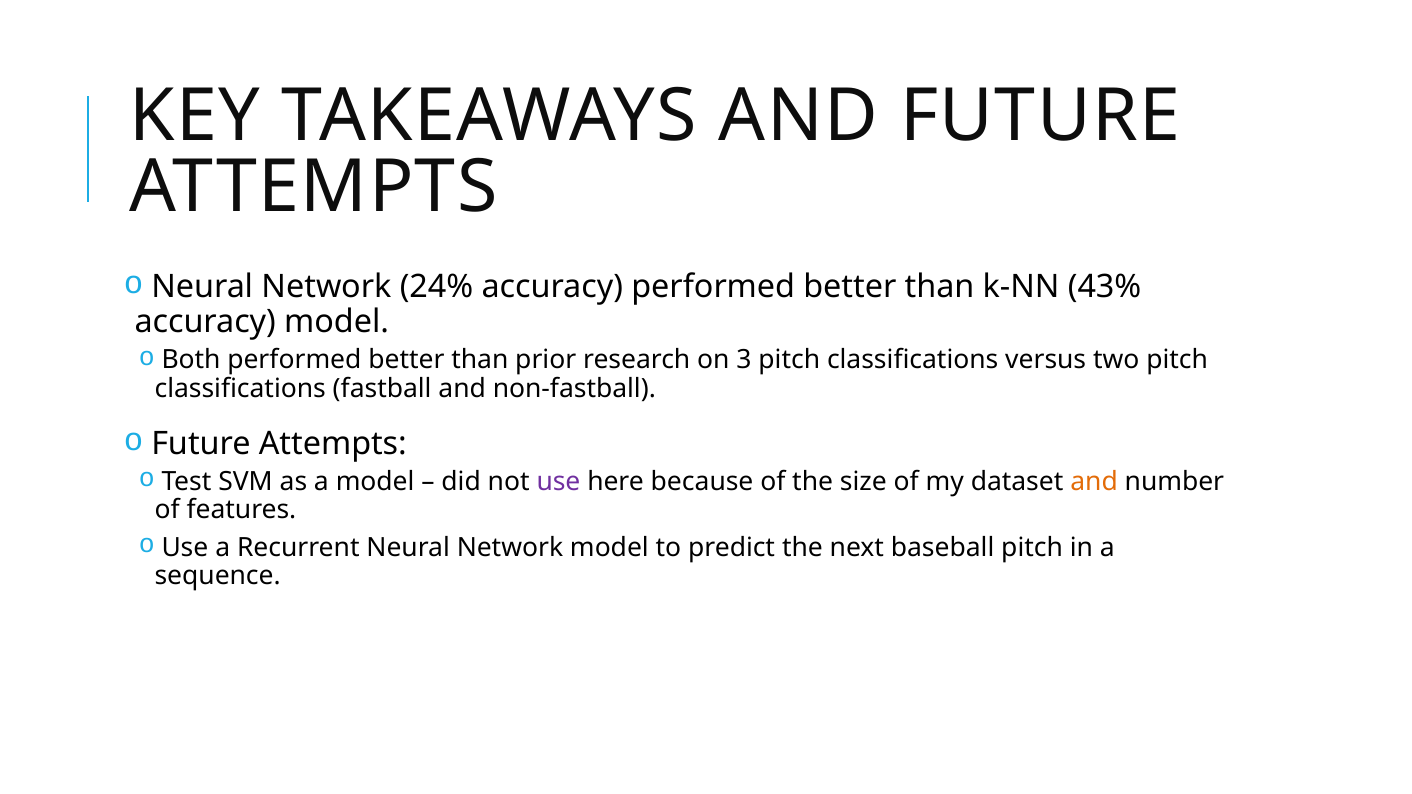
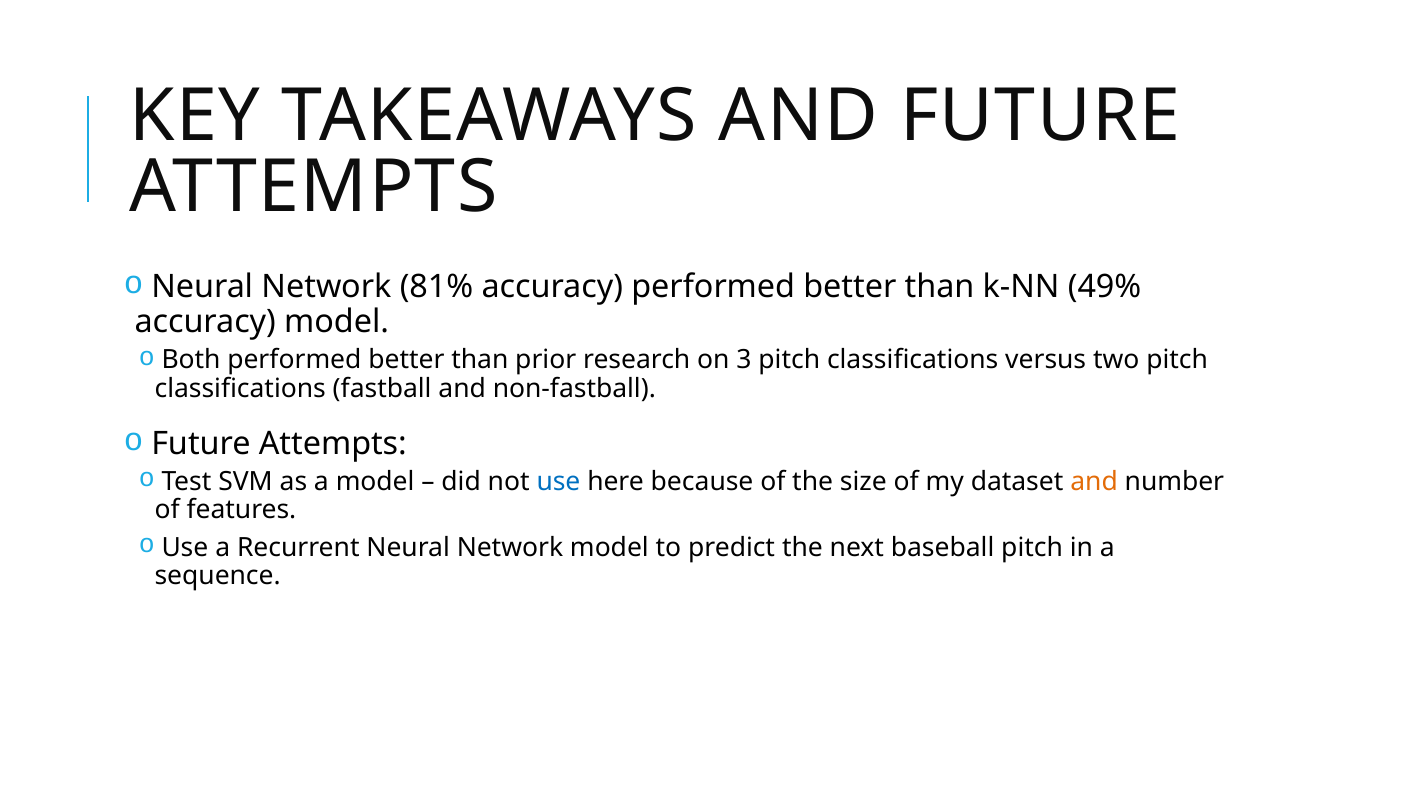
24%: 24% -> 81% (436, 287)
43%: 43% -> 49% (1105, 287)
use colour: purple -> blue (558, 481)
